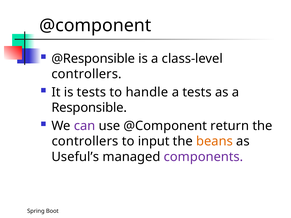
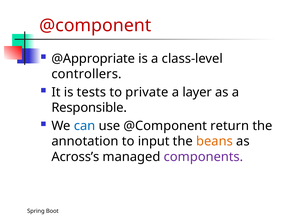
@component colour: black -> red (95, 25)
@Responsible: @Responsible -> @Appropriate (93, 59)
handle: handle -> private (147, 92)
a tests: tests -> layer (197, 92)
can colour: purple -> blue (85, 126)
controllers: controllers -> annotation (85, 141)
Useful’s: Useful’s -> Across’s (75, 157)
